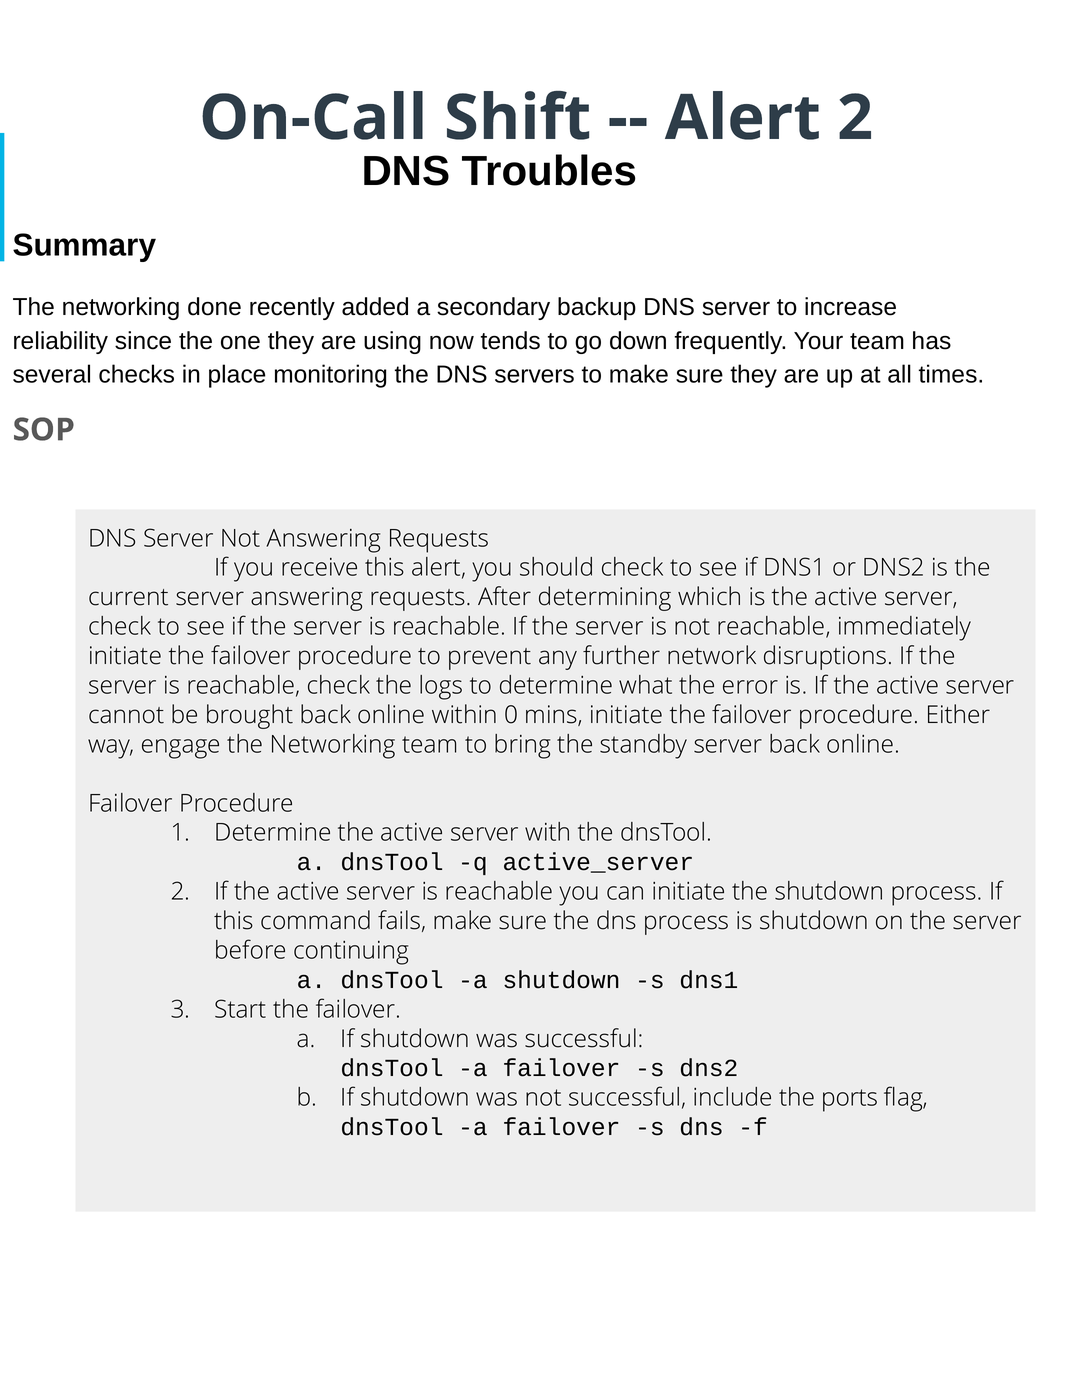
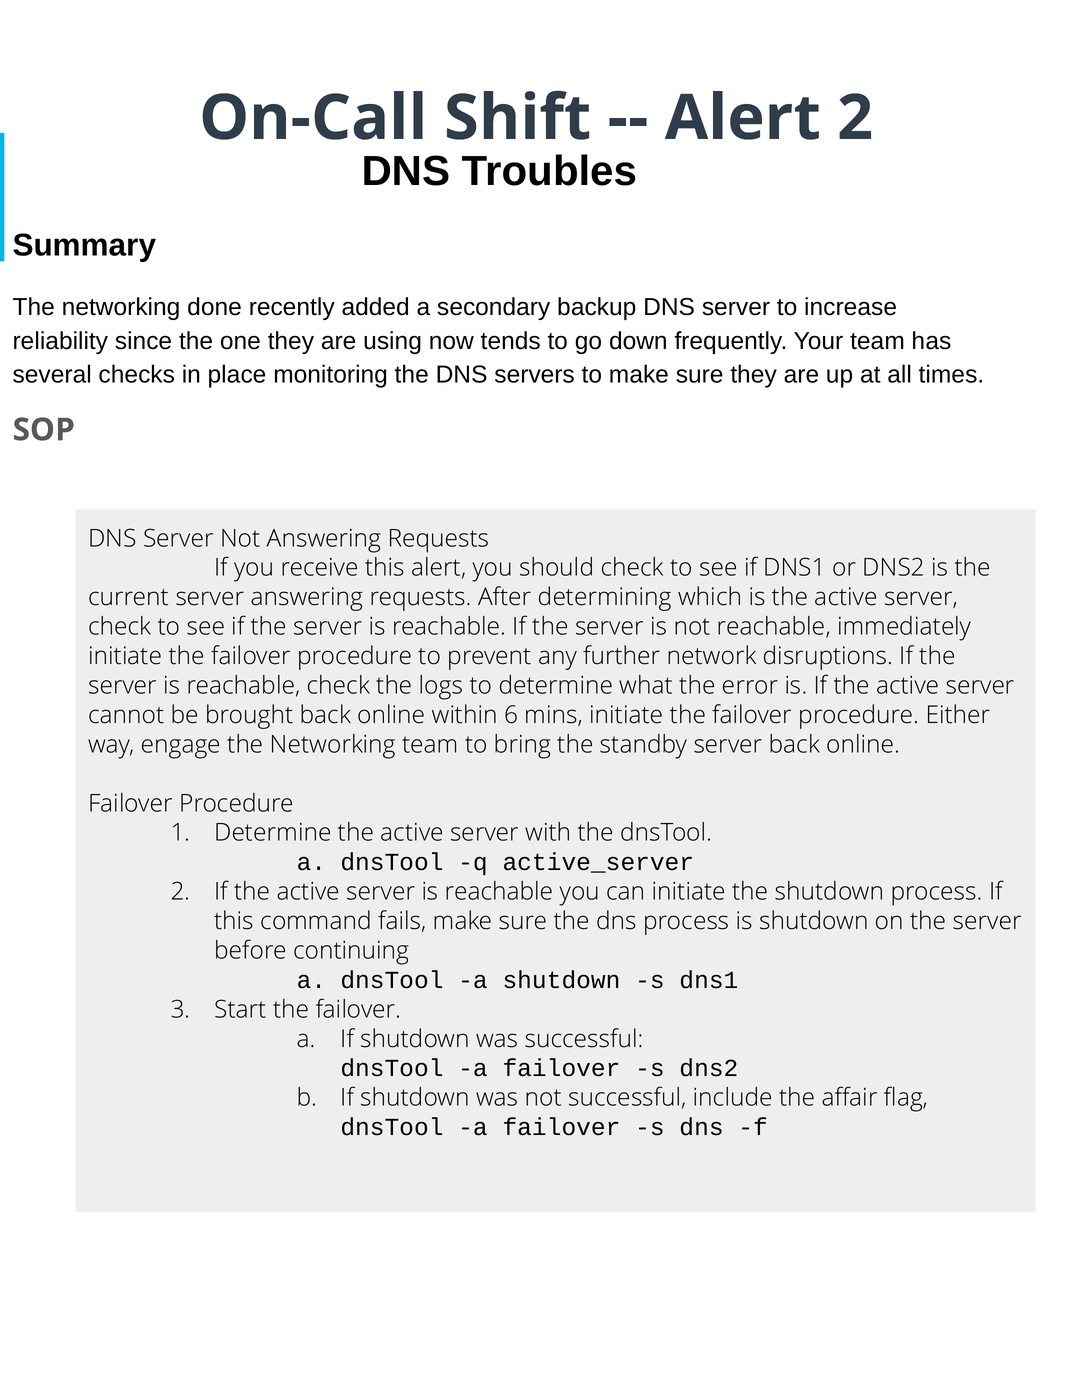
0: 0 -> 6 (511, 715)
ports: ports -> affair (850, 1098)
